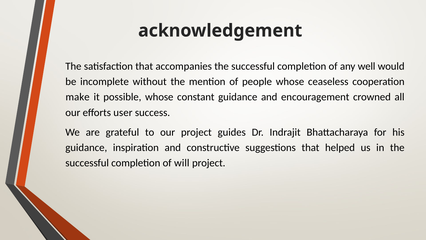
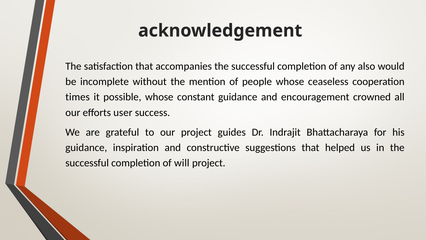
well: well -> also (367, 66)
make: make -> times (78, 97)
